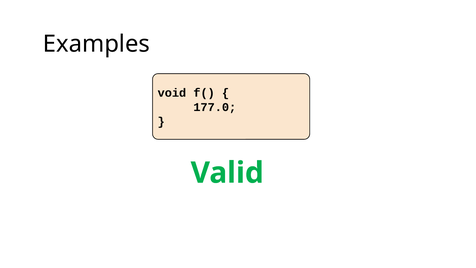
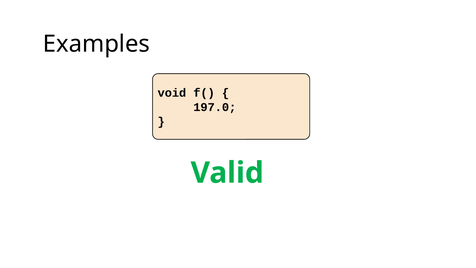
177.0: 177.0 -> 197.0 (215, 107)
